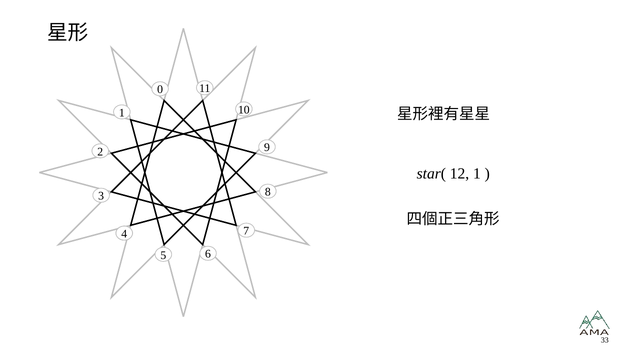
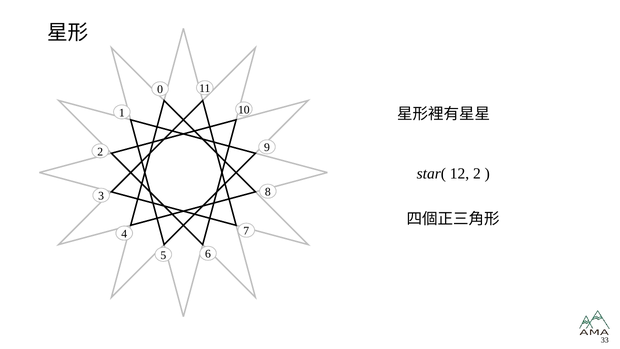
1: 1 -> 2 (477, 173)
